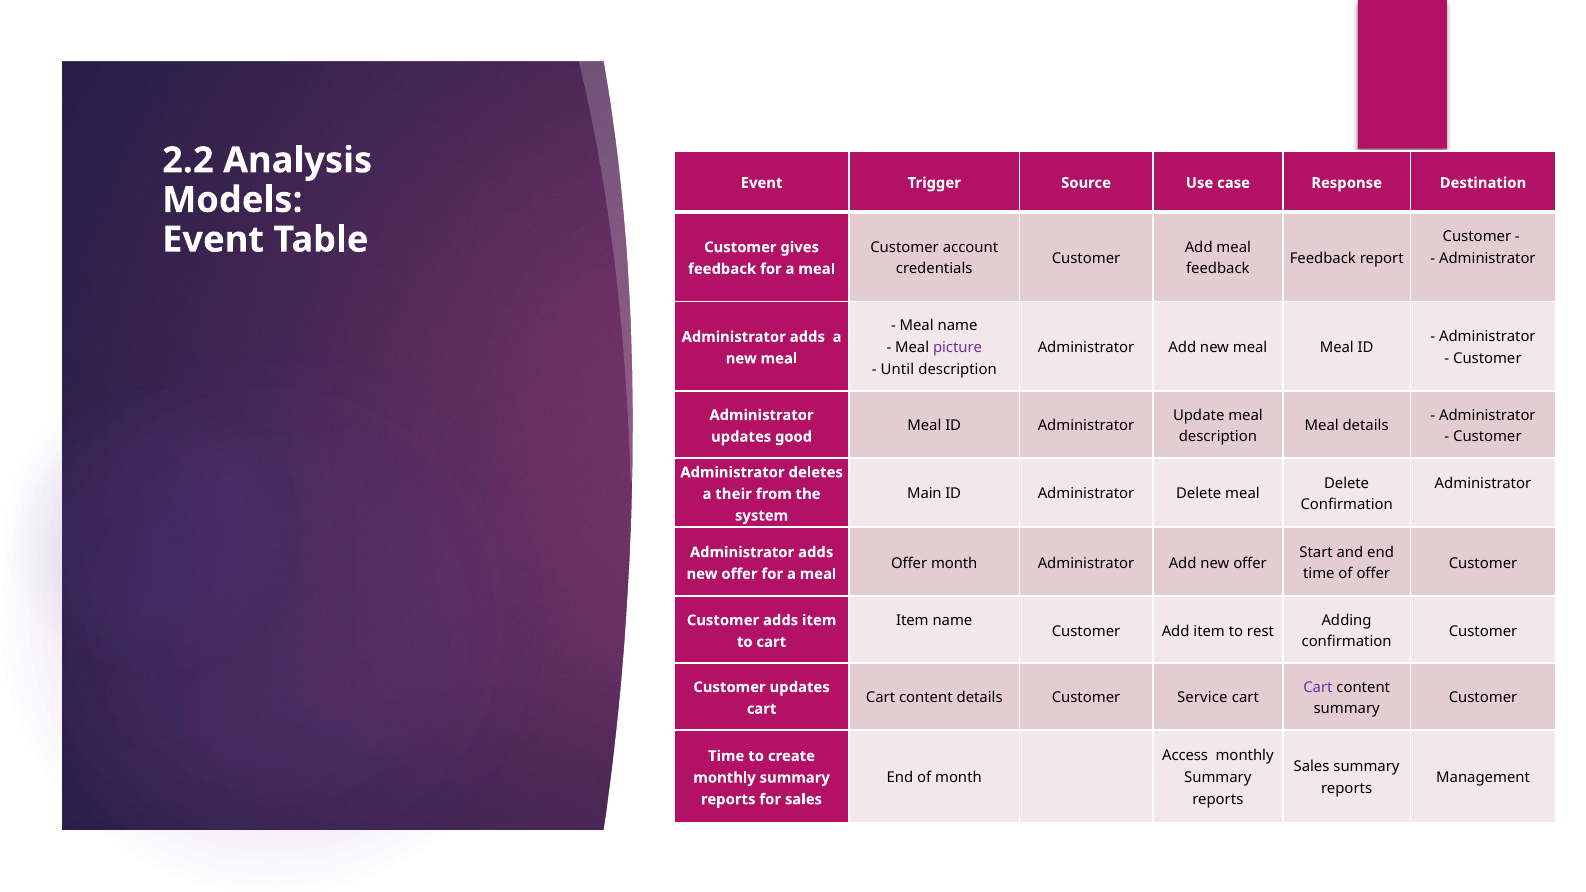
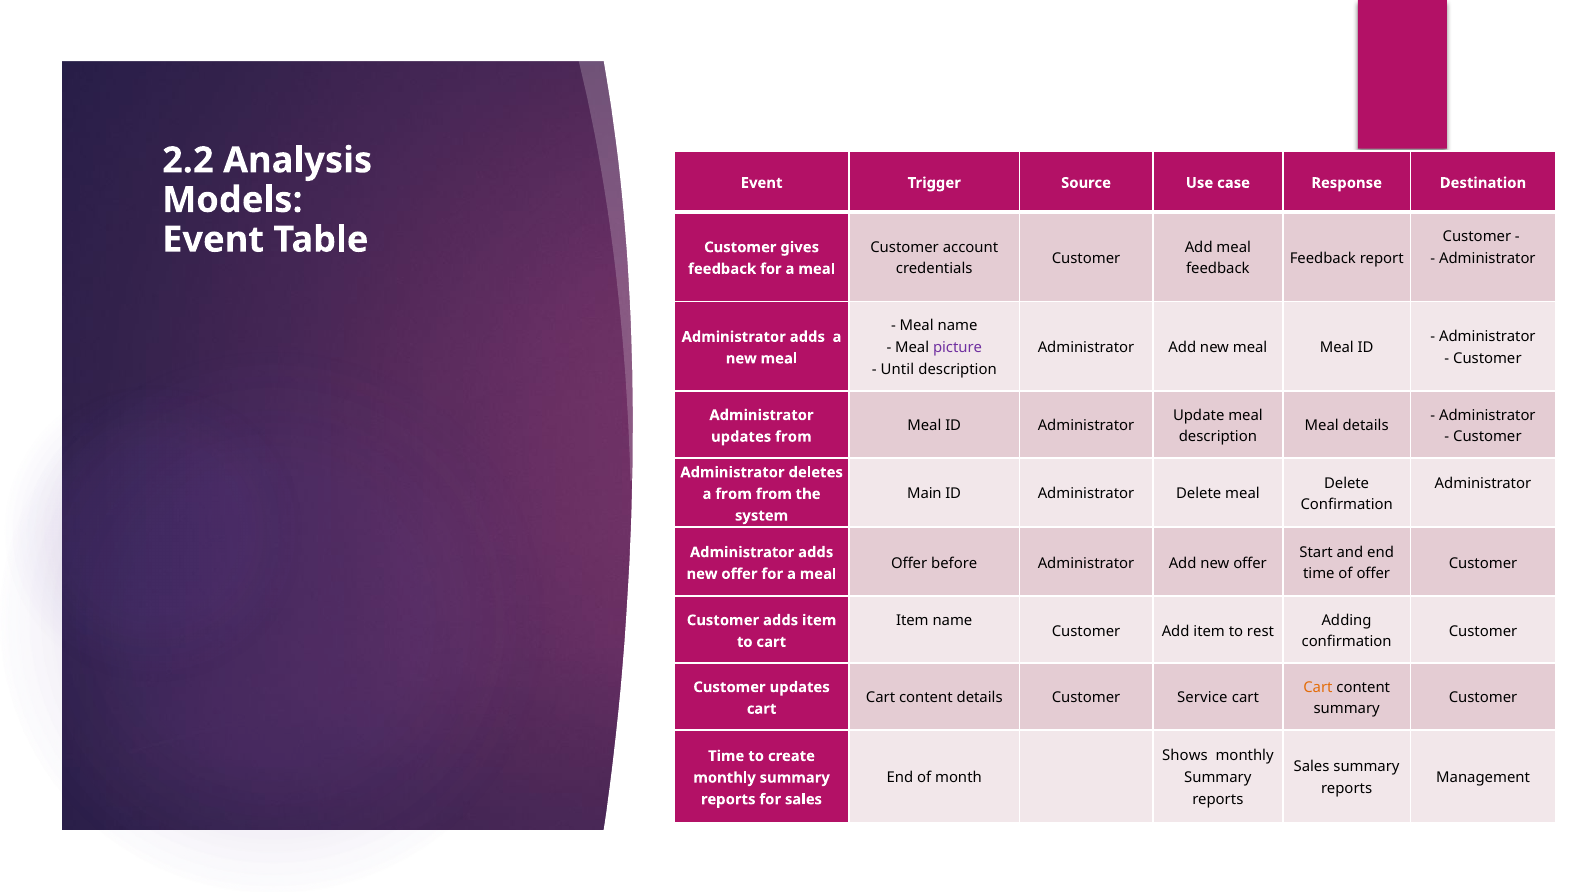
updates good: good -> from (793, 437)
a their: their -> from (734, 494)
Offer month: month -> before (954, 563)
Cart colour: purple -> orange (1318, 687)
Access: Access -> Shows (1185, 756)
